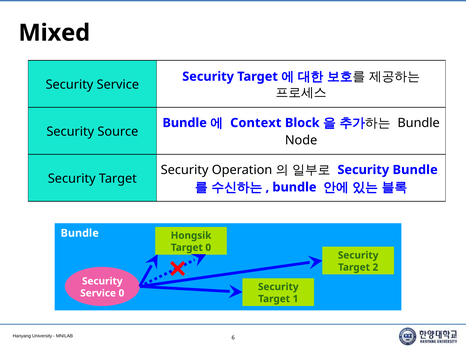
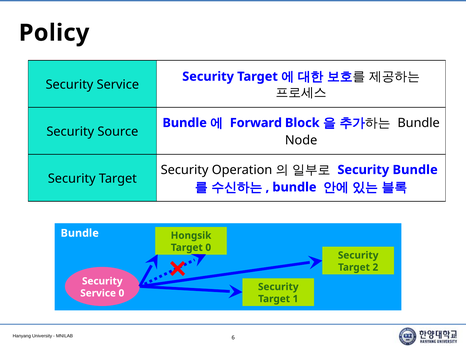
Mixed: Mixed -> Policy (54, 33)
Context: Context -> Forward (256, 123)
